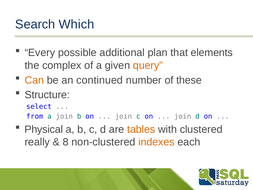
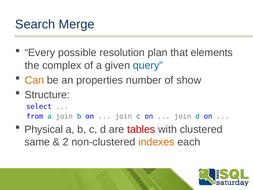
Which: Which -> Merge (77, 24)
additional: additional -> resolution (122, 53)
query colour: orange -> blue (148, 65)
continued: continued -> properties (100, 80)
these: these -> show (189, 80)
tables colour: orange -> red (141, 129)
really: really -> same (37, 142)
8: 8 -> 2 (66, 142)
